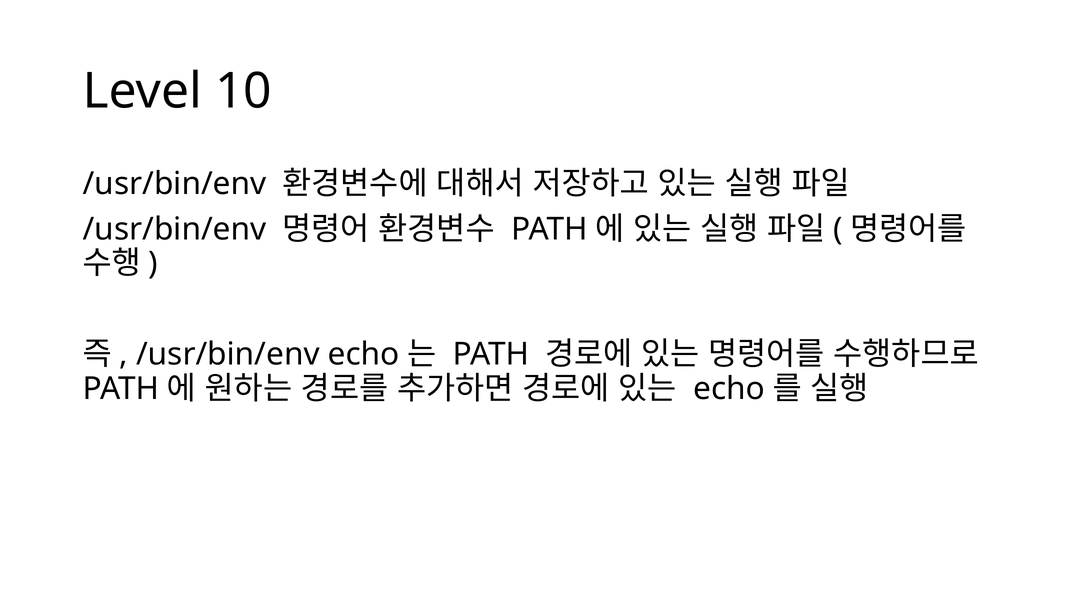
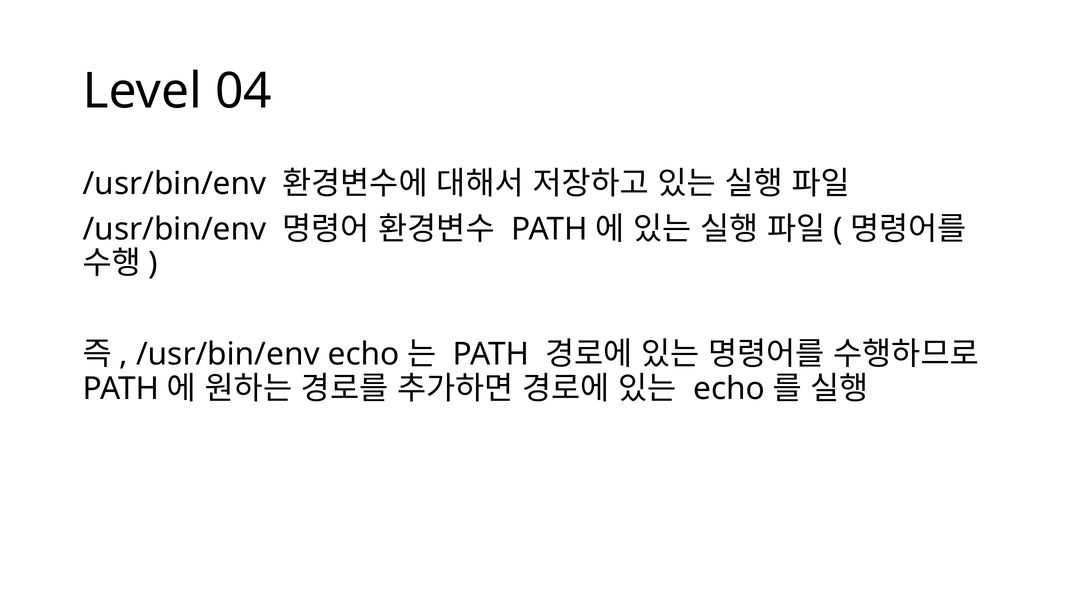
10: 10 -> 04 (243, 91)
